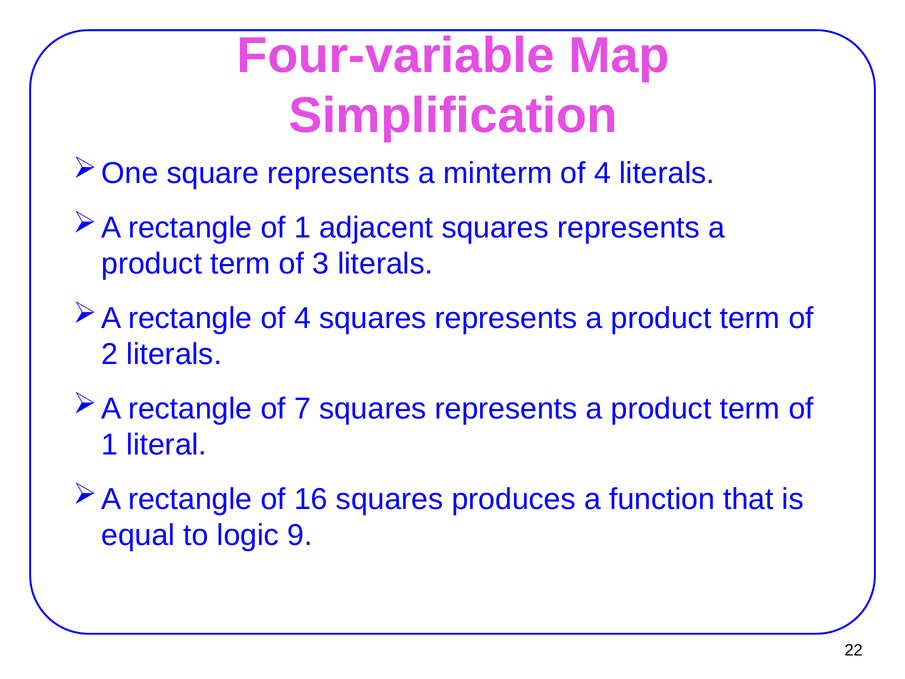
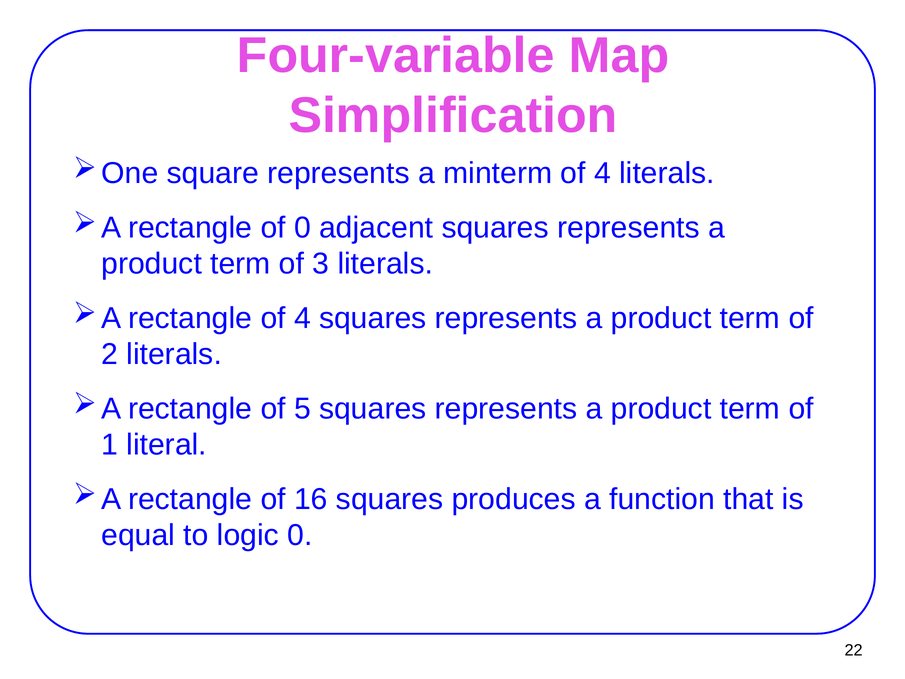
rectangle of 1: 1 -> 0 (302, 228)
7: 7 -> 5 (302, 409)
logic 9: 9 -> 0 (300, 535)
